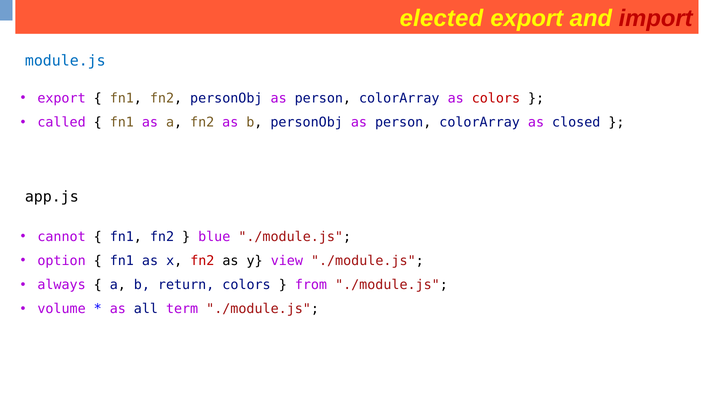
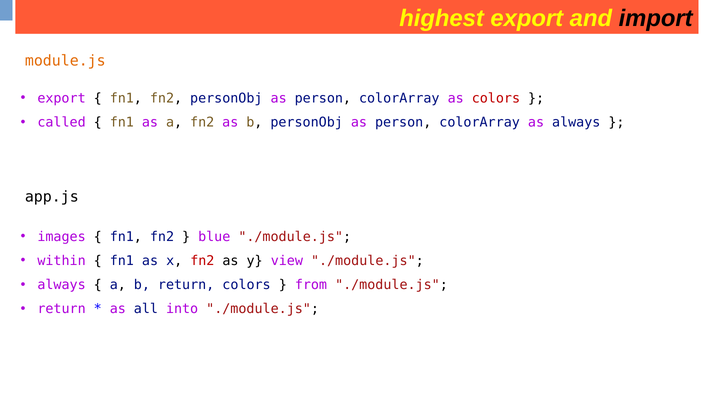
elected: elected -> highest (442, 19)
import colour: red -> black (656, 19)
module.js colour: blue -> orange (65, 61)
as closed: closed -> always (576, 122)
cannot: cannot -> images (62, 236)
option: option -> within (62, 261)
volume: volume -> return (62, 309)
term: term -> into (182, 309)
